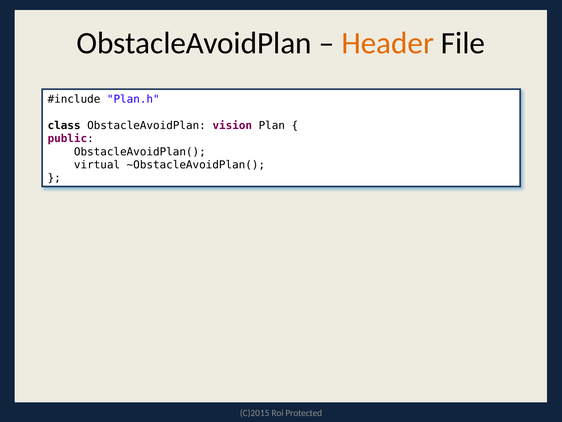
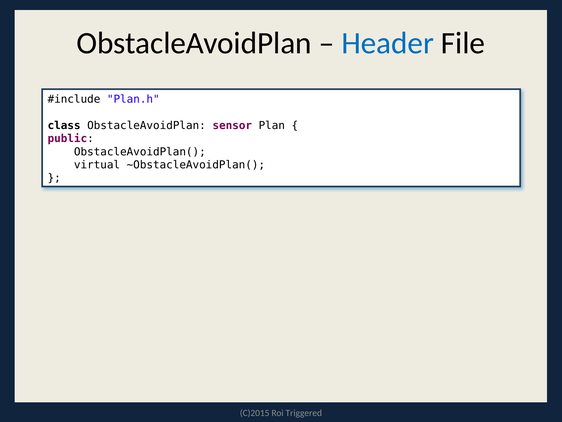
Header colour: orange -> blue (388, 43)
vision: vision -> sensor (232, 125)
Protected: Protected -> Triggered (304, 413)
